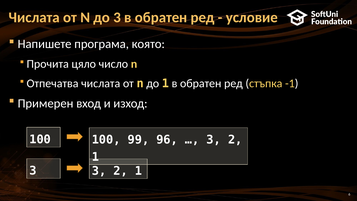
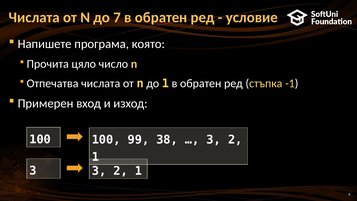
до 3: 3 -> 7 (117, 17)
96: 96 -> 38 (167, 140)
